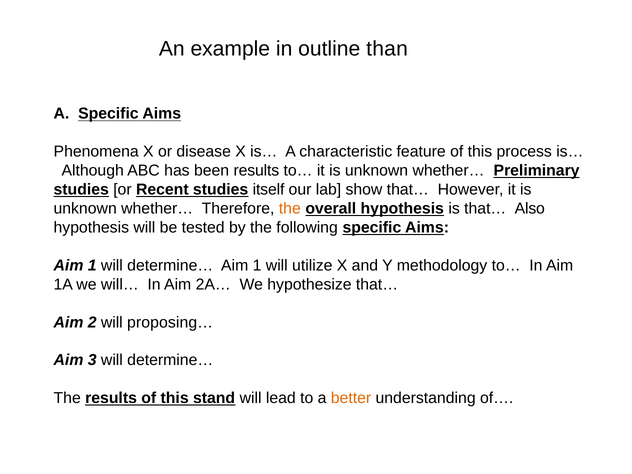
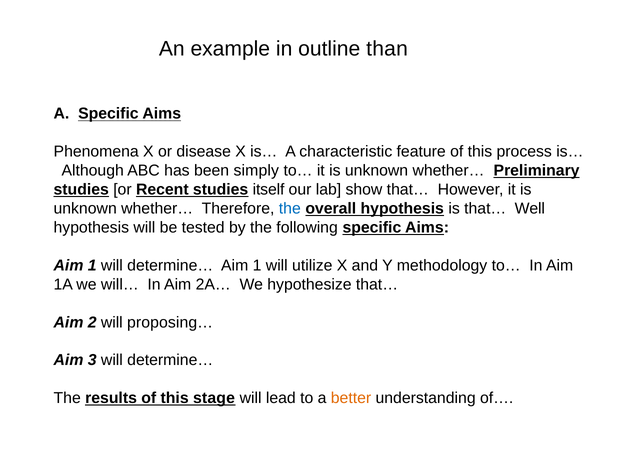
been results: results -> simply (256, 171)
the colour: orange -> blue (290, 209)
Also: Also -> Well (530, 209)
stand: stand -> stage (214, 398)
